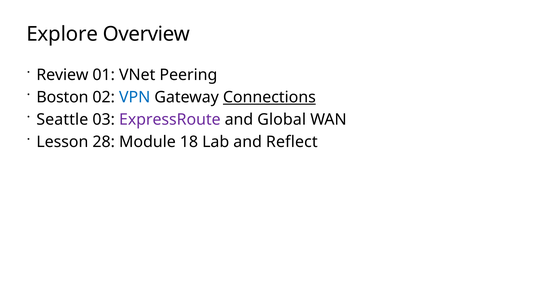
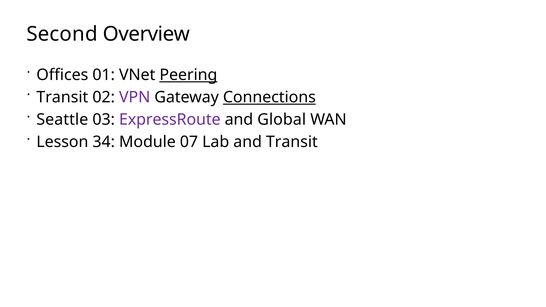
Explore: Explore -> Second (62, 34)
Review: Review -> Offices (62, 75)
Peering underline: none -> present (188, 75)
Boston: Boston -> Transit (62, 97)
VPN colour: blue -> purple (135, 97)
28: 28 -> 34 (104, 142)
18: 18 -> 07 (189, 142)
and Reflect: Reflect -> Transit (292, 142)
